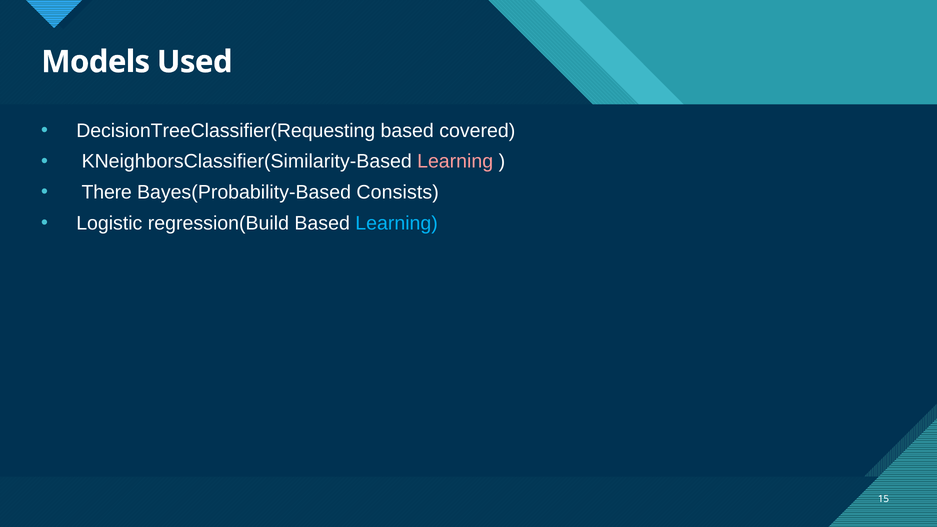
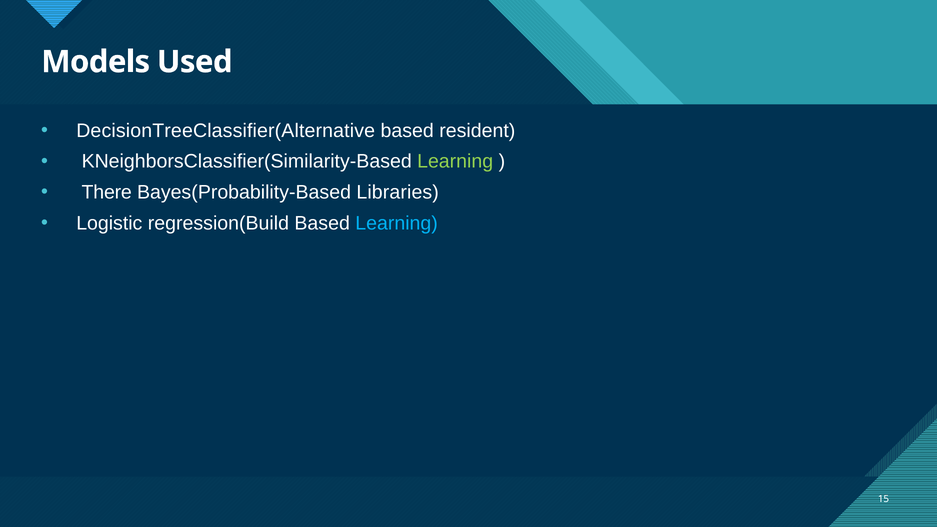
DecisionTreeClassifier(Requesting: DecisionTreeClassifier(Requesting -> DecisionTreeClassifier(Alternative (226, 131)
covered: covered -> resident (477, 131)
Learning colour: pink -> light green (455, 161)
Consists: Consists -> Libraries (398, 192)
